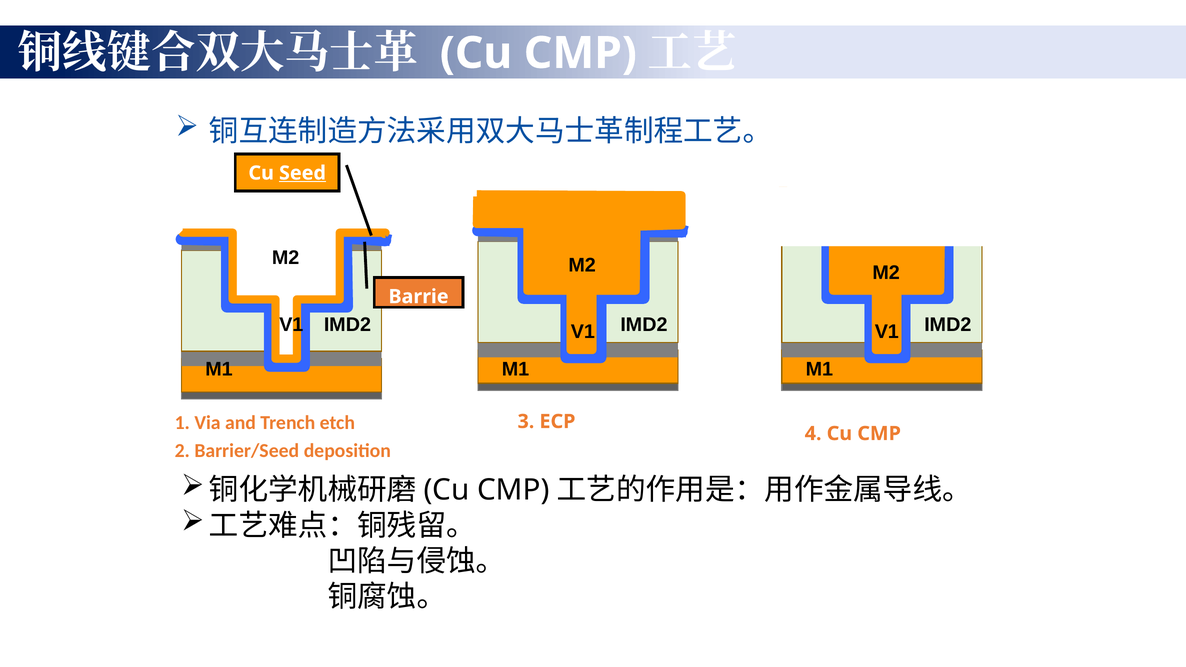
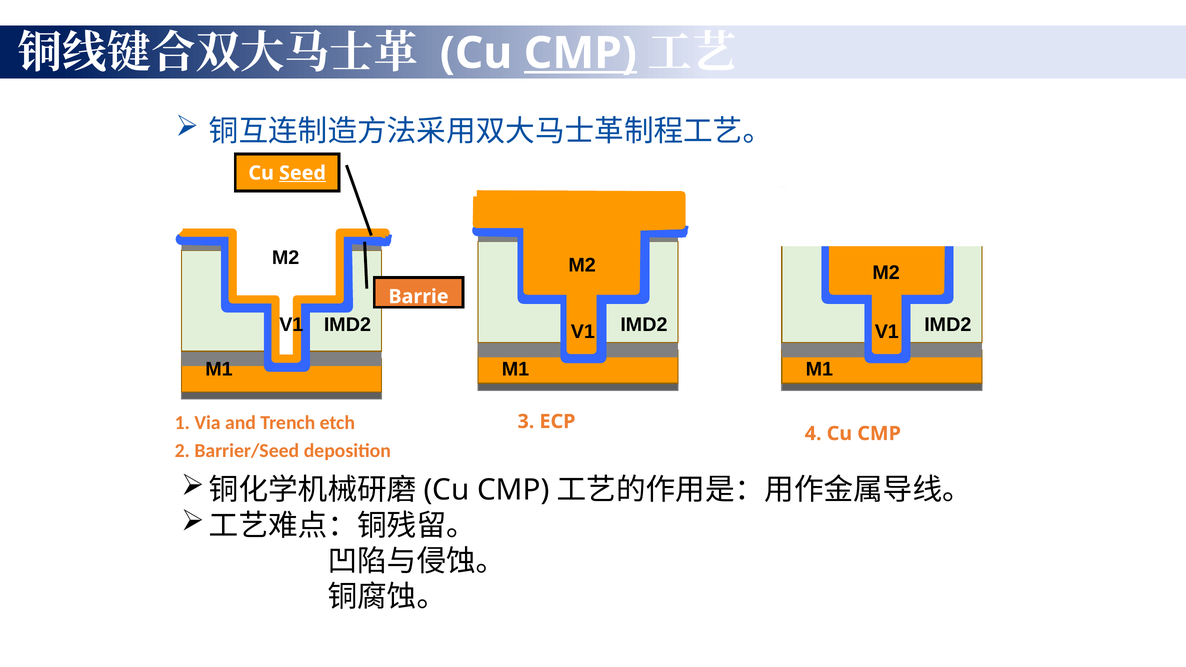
CMP underline: none -> present (580, 53)
